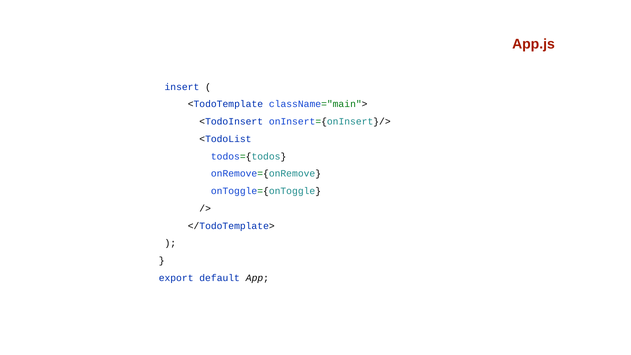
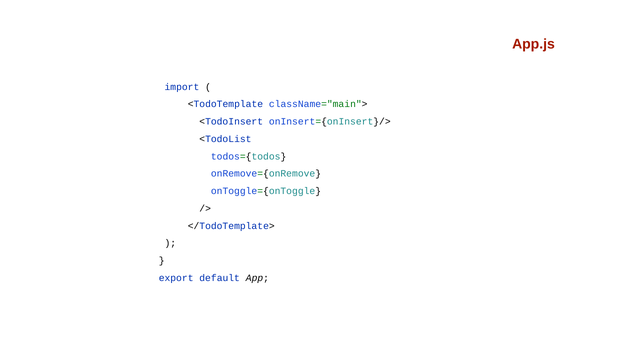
insert: insert -> import (182, 87)
